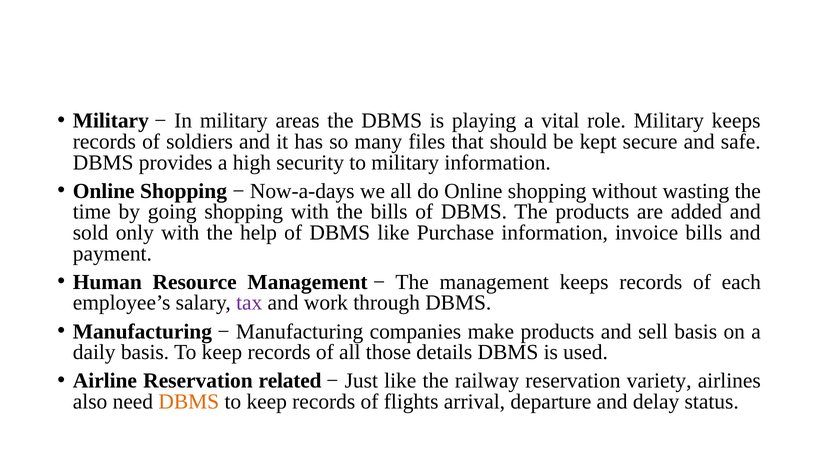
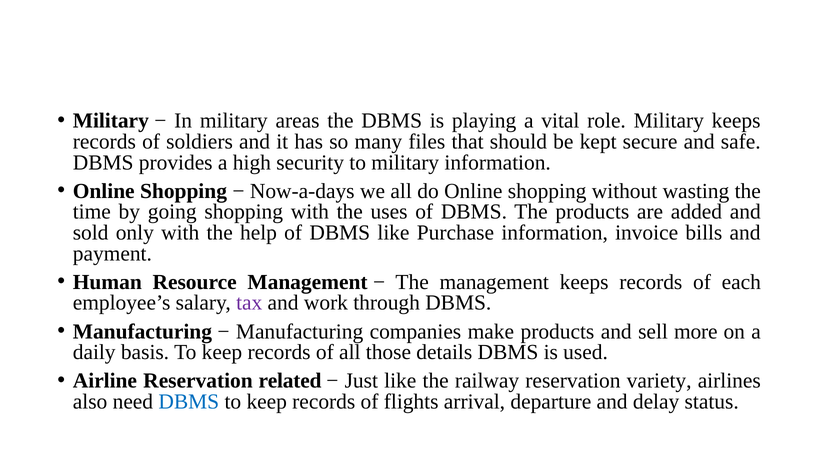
the bills: bills -> uses (389, 212)
sell basis: basis -> more (696, 332)
DBMS colour: orange -> blue (189, 402)
